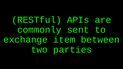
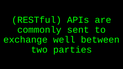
item: item -> well (64, 40)
